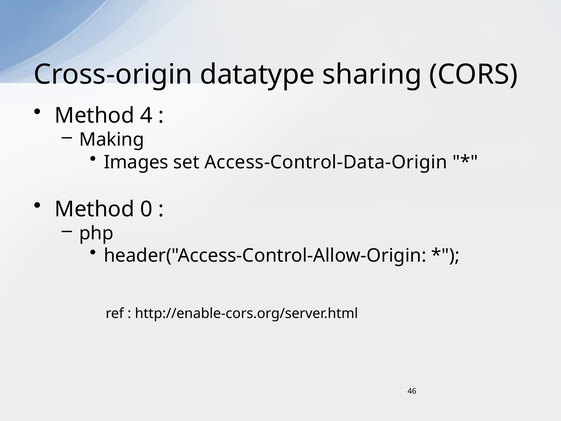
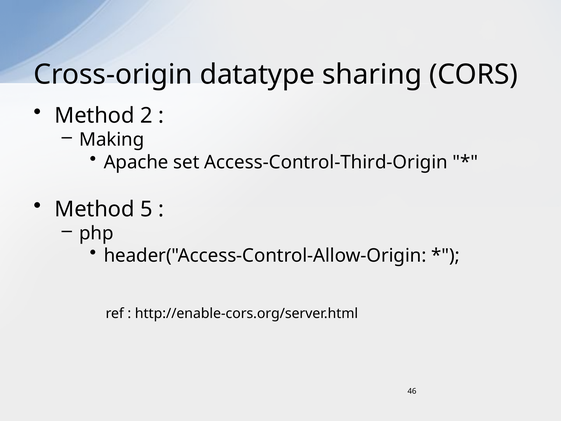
4: 4 -> 2 (146, 116)
Images: Images -> Apache (136, 162)
Access-Control-Data-Origin: Access-Control-Data-Origin -> Access-Control-Third-Origin (326, 162)
0: 0 -> 5 (146, 209)
